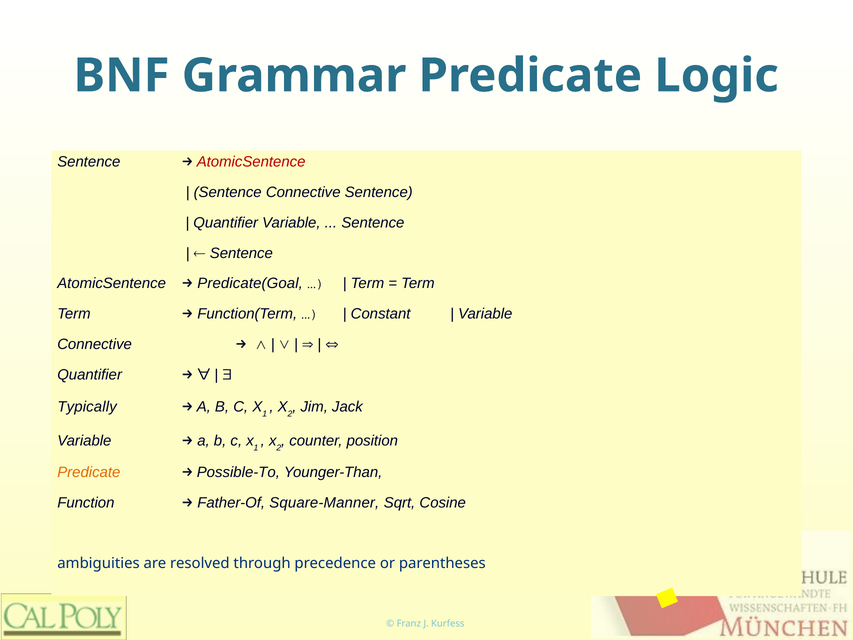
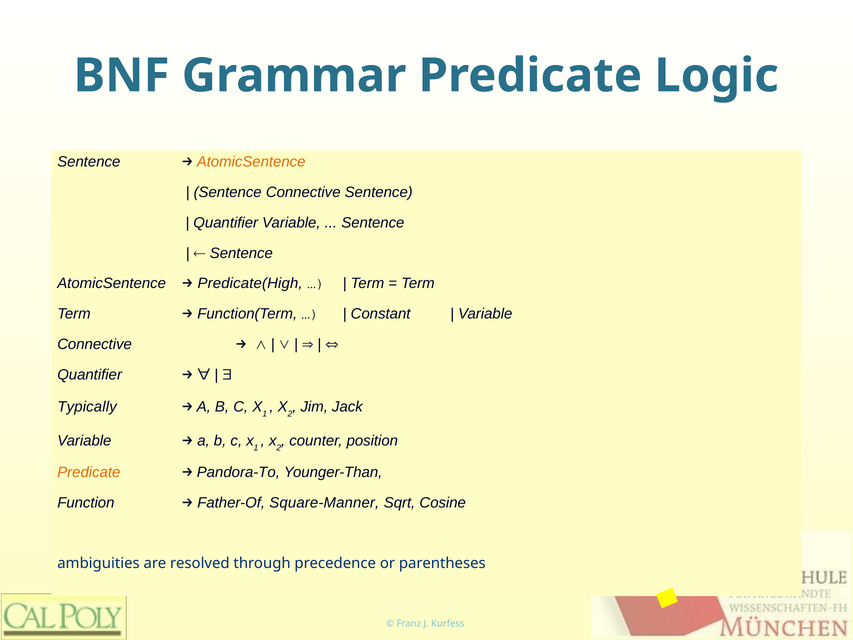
AtomicSentence colour: red -> orange (251, 162)
Predicate(Goal: Predicate(Goal -> Predicate(High (250, 283)
Possible-To: Possible-To -> Pandora-To (238, 472)
